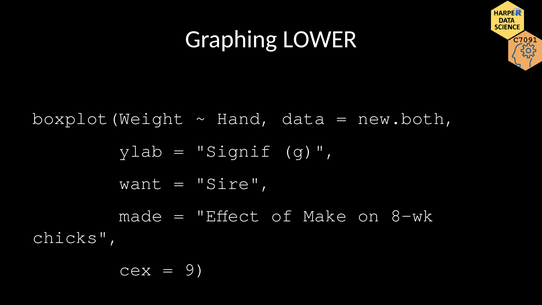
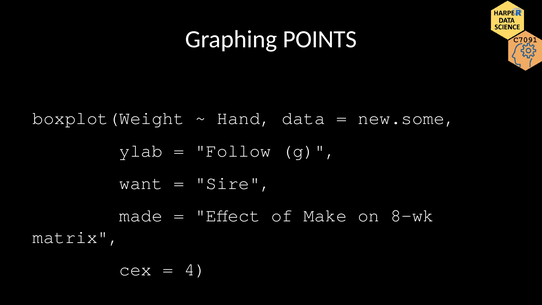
LOWER: LOWER -> POINTS (320, 39)
new.both: new.both -> new.some (407, 118)
Signif: Signif -> Follow (233, 151)
chicks: chicks -> matrix (76, 237)
9: 9 -> 4 (195, 269)
